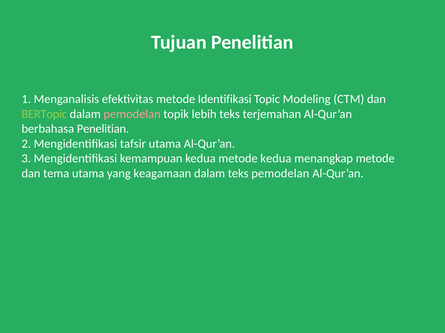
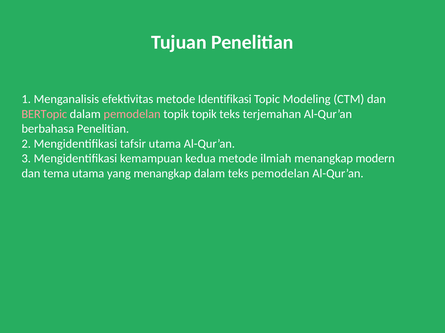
BERTopic colour: light green -> pink (44, 114)
topik lebih: lebih -> topik (204, 114)
metode kedua: kedua -> ilmiah (276, 159)
menangkap metode: metode -> modern (375, 159)
yang keagamaan: keagamaan -> menangkap (162, 174)
